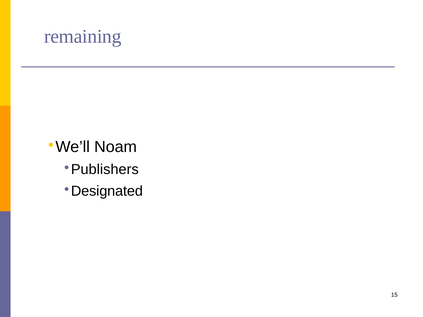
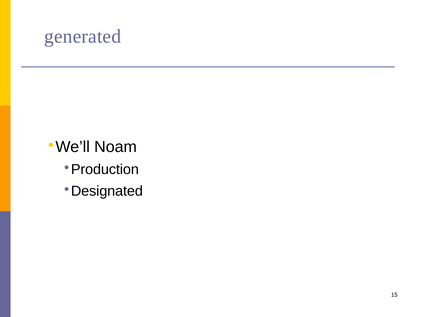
remaining: remaining -> generated (83, 36)
Publishers: Publishers -> Production (105, 169)
